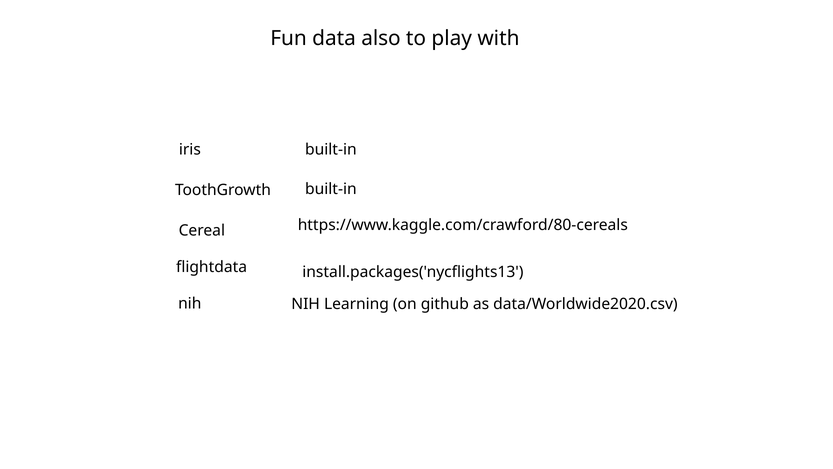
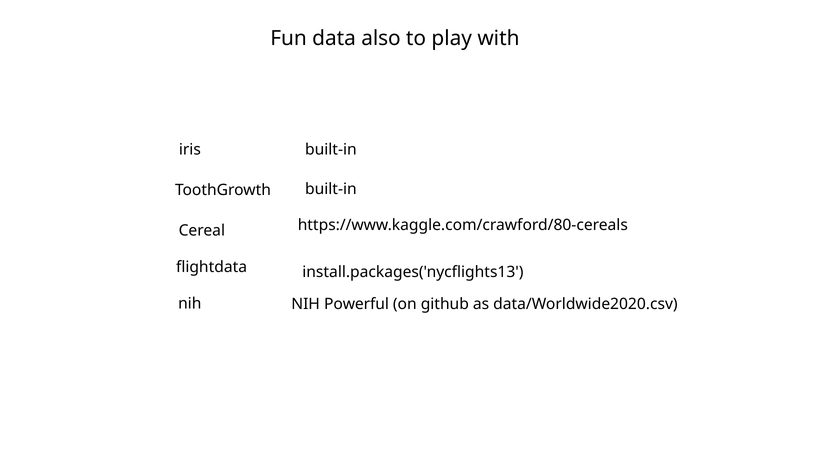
Learning: Learning -> Powerful (356, 304)
